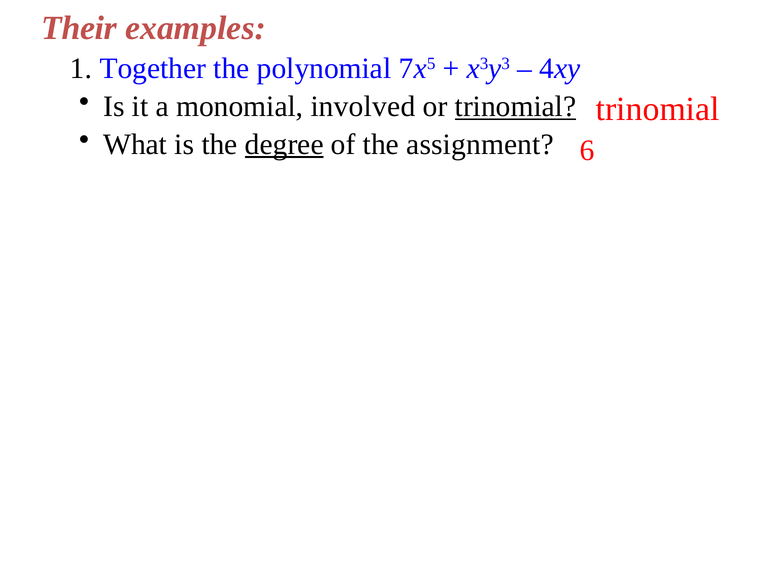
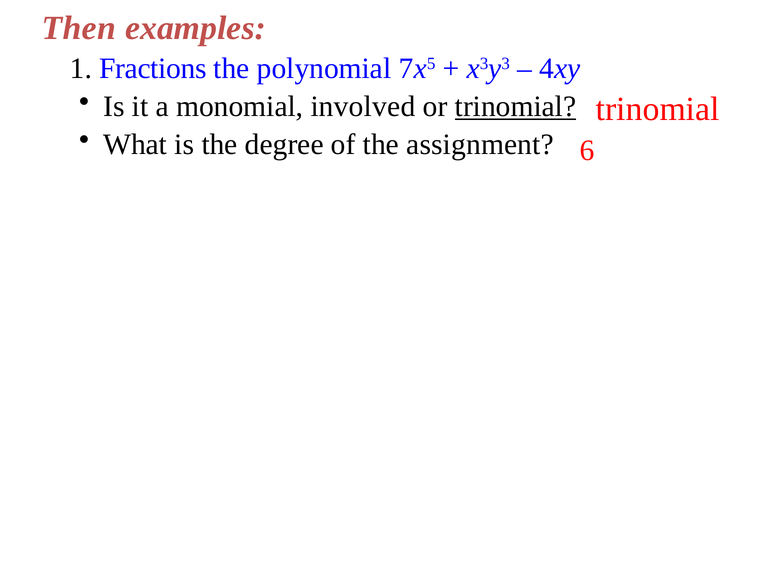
Their: Their -> Then (79, 28)
Together: Together -> Fractions (153, 68)
degree underline: present -> none (284, 144)
